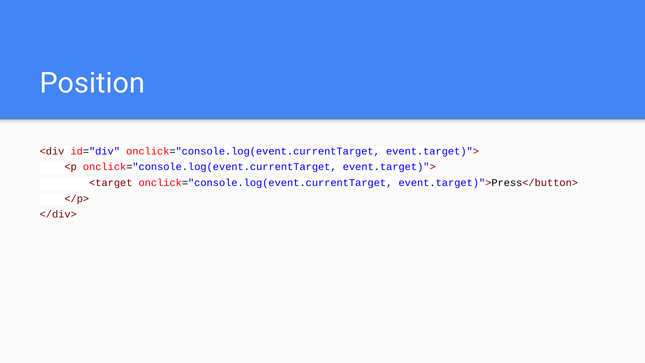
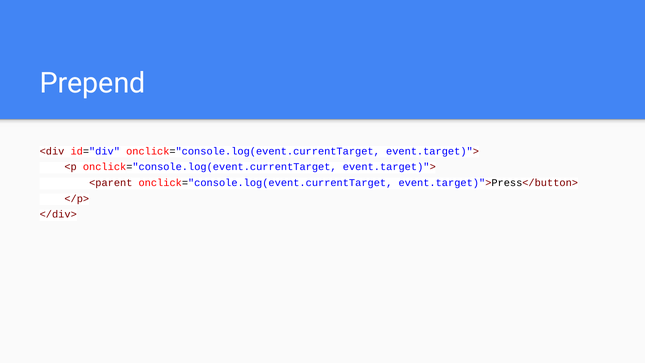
Position: Position -> Prepend (93, 83)
<target: <target -> <parent (111, 183)
